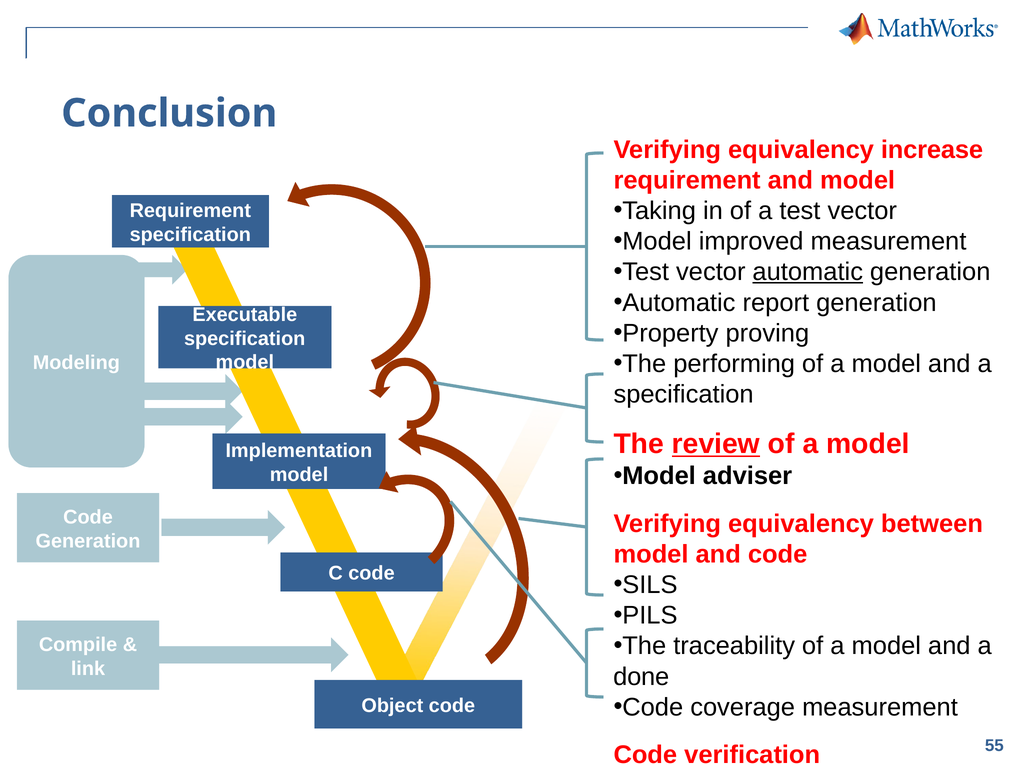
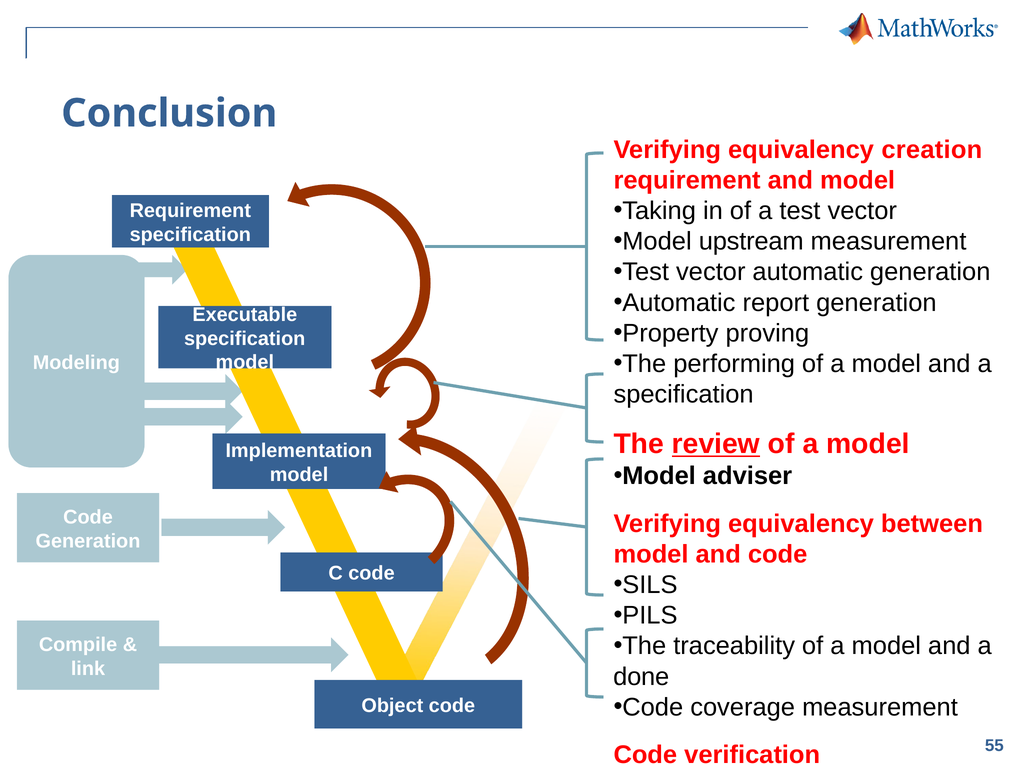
increase: increase -> creation (932, 150)
improved: improved -> upstream (751, 241)
automatic underline: present -> none (808, 272)
